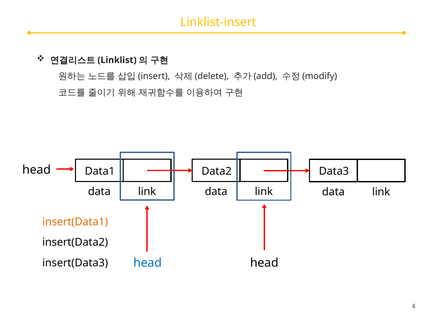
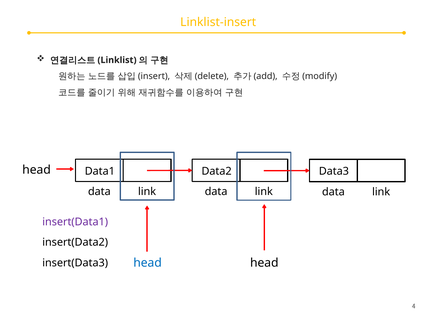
insert(Data1 colour: orange -> purple (75, 222)
